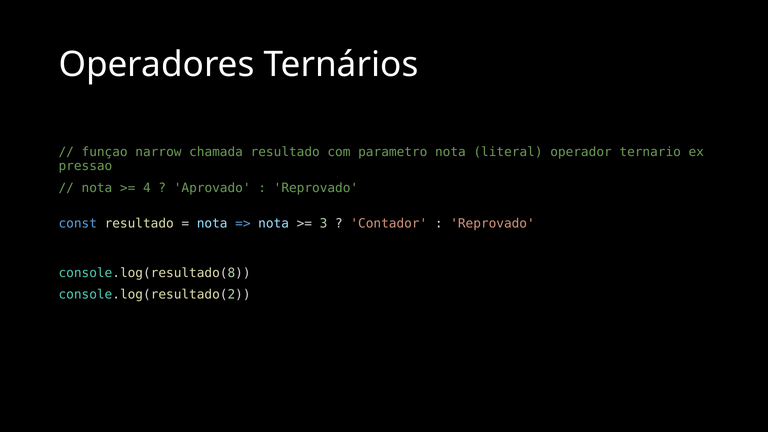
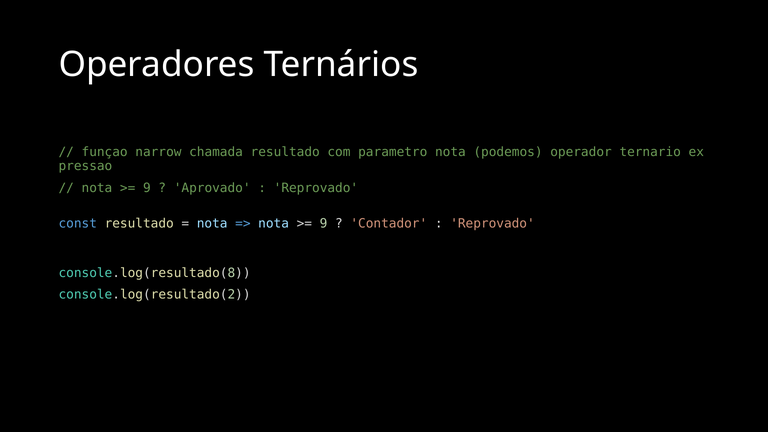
literal: literal -> podemos (508, 152)
4: 4 -> 9 (147, 188)
3: 3 -> 9 (324, 223)
